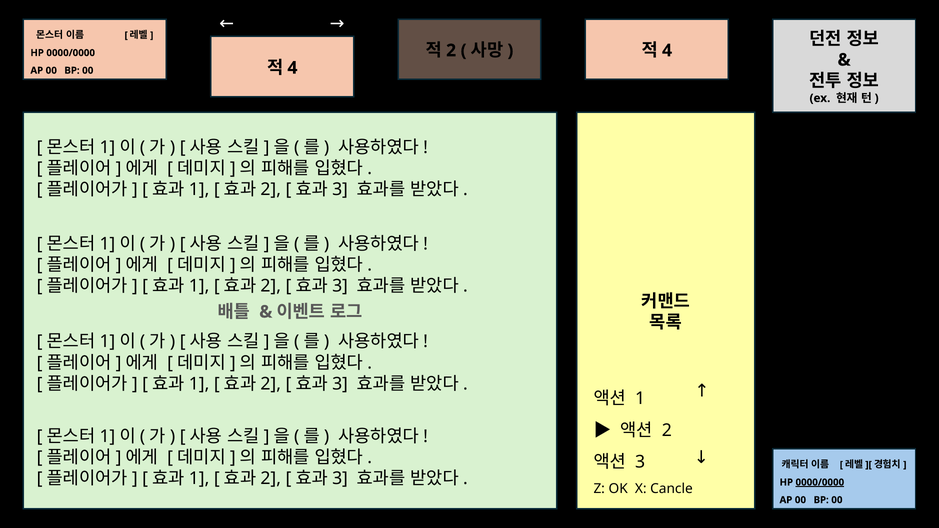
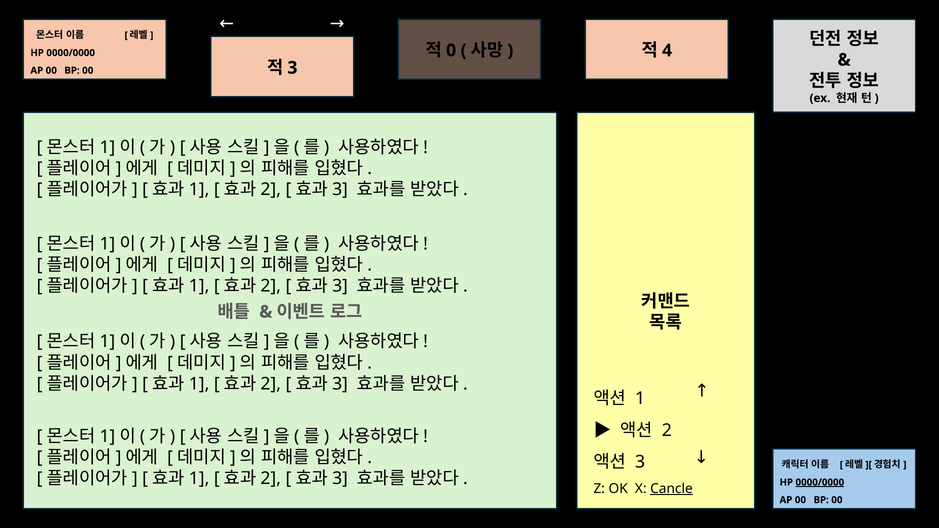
2: 2 -> 0 (451, 51)
4: 4 -> 3 (292, 68)
Cancle underline: none -> present (671, 489)
